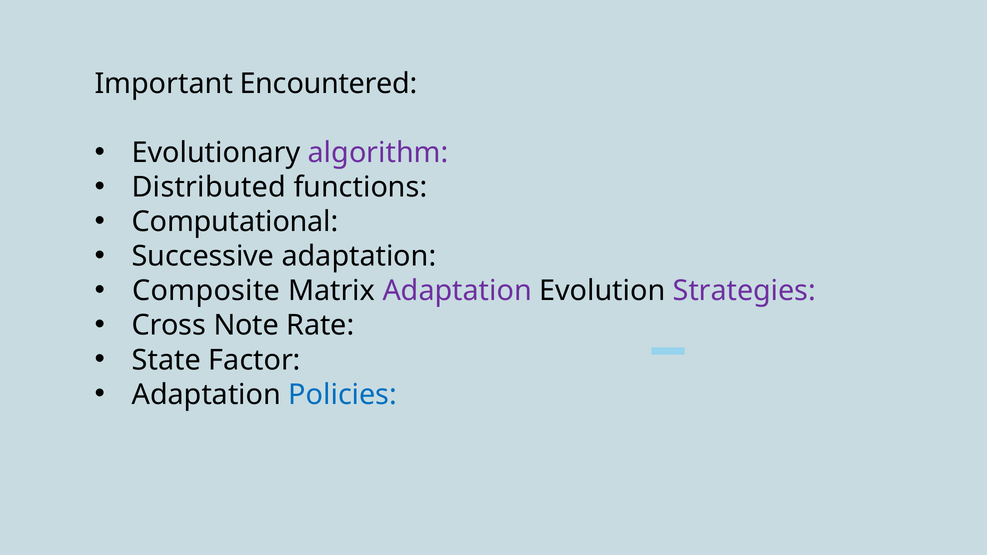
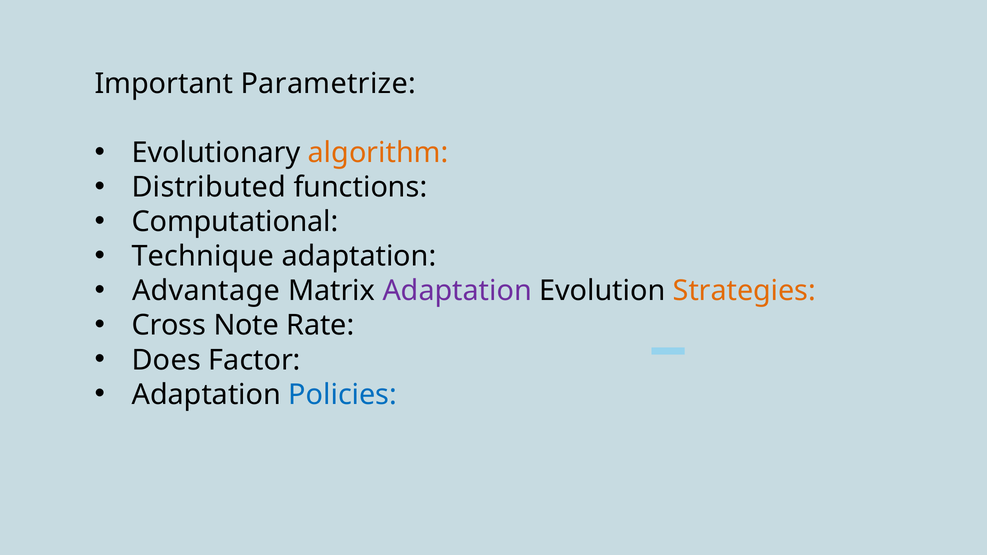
Encountered: Encountered -> Parametrize (328, 84)
algorithm colour: purple -> orange (378, 153)
Successive: Successive -> Technique (203, 256)
Composite: Composite -> Advantage (206, 291)
Strategies colour: purple -> orange (744, 291)
State: State -> Does (166, 360)
